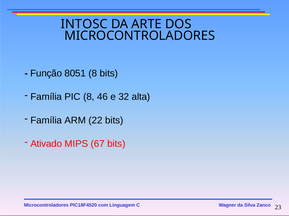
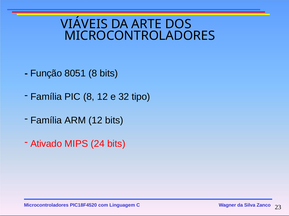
INTOSC: INTOSC -> VIÁVEIS (84, 24)
8 46: 46 -> 12 (102, 97)
alta: alta -> tipo (141, 97)
ARM 22: 22 -> 12 (96, 121)
67: 67 -> 24 (98, 144)
